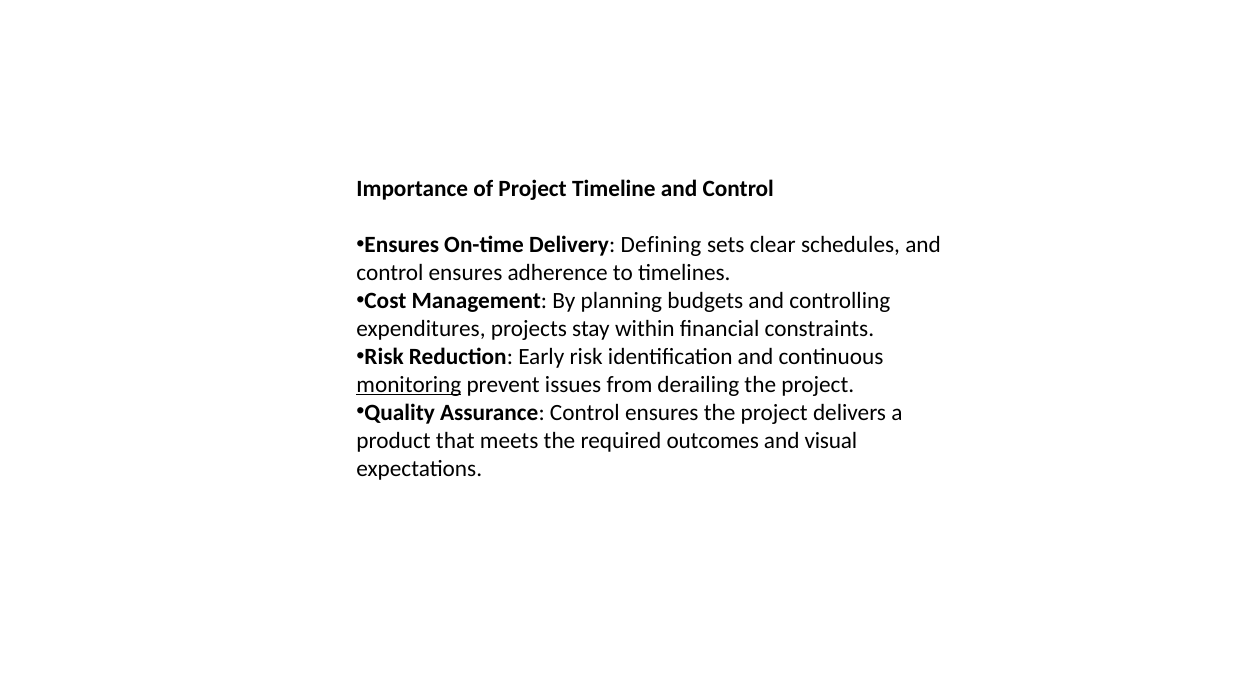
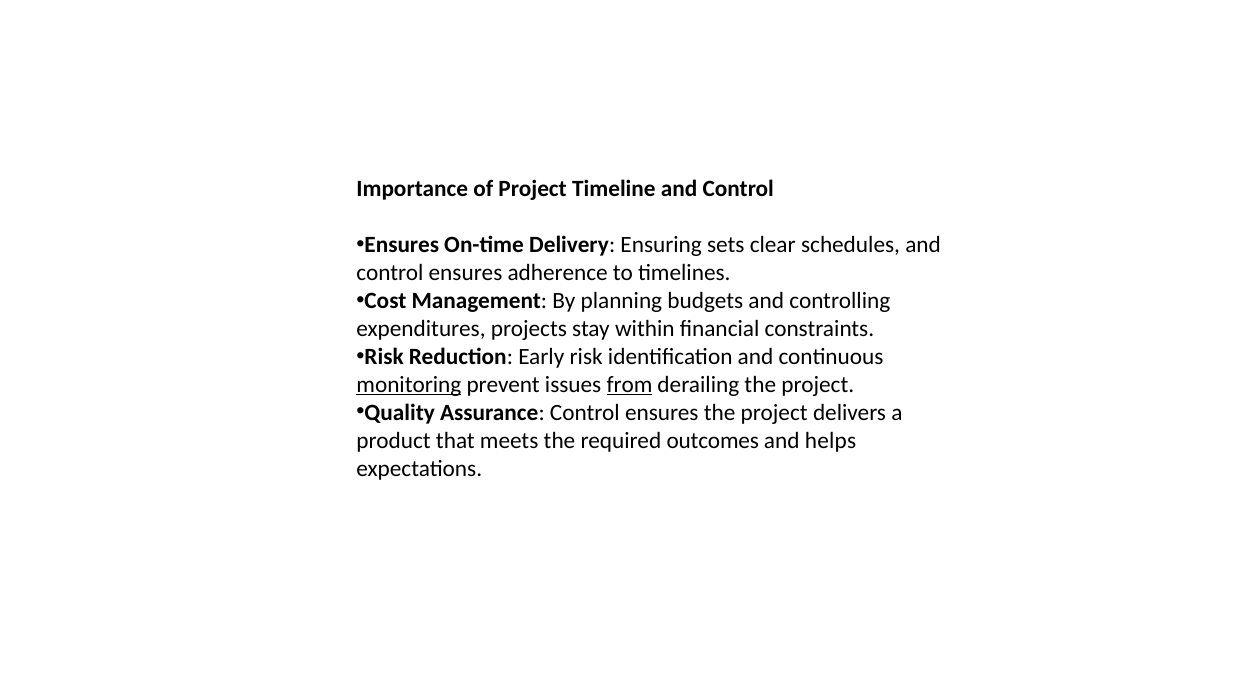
Defining: Defining -> Ensuring (661, 245)
from underline: none -> present (629, 384)
visual: visual -> helps (831, 440)
